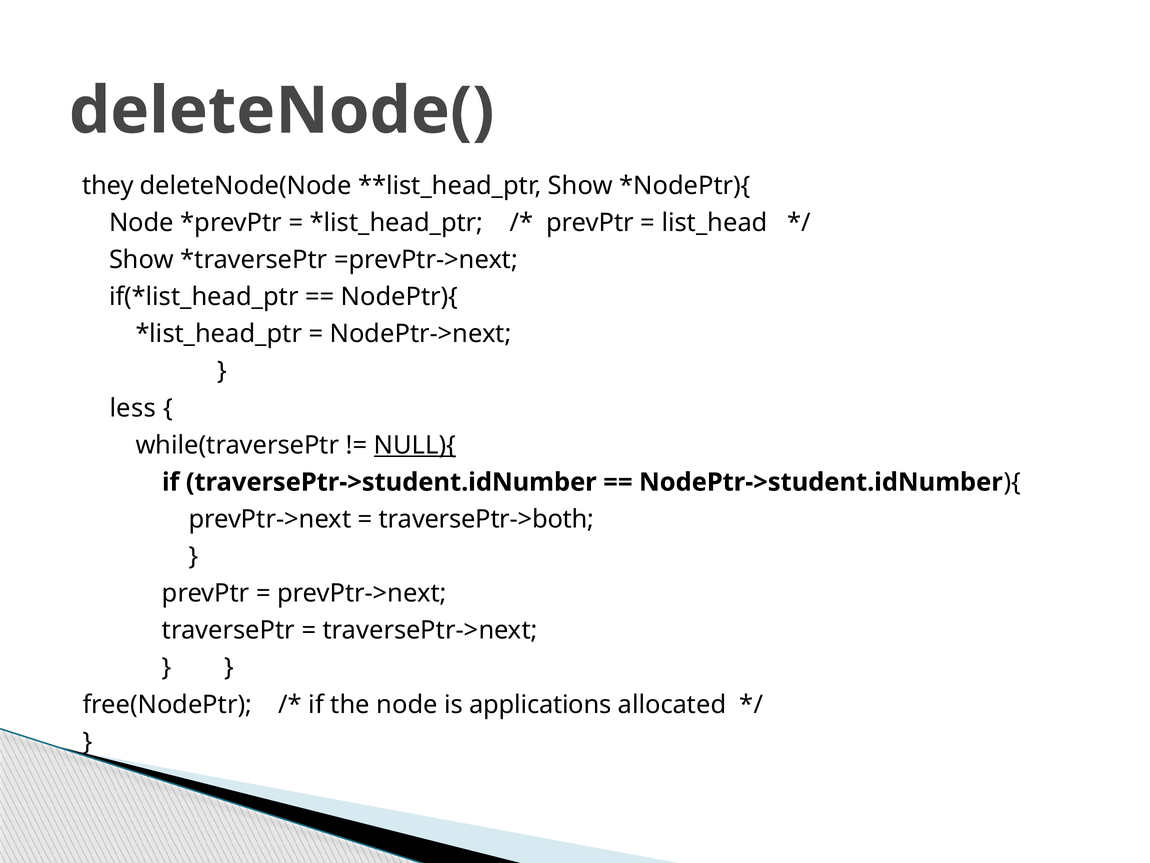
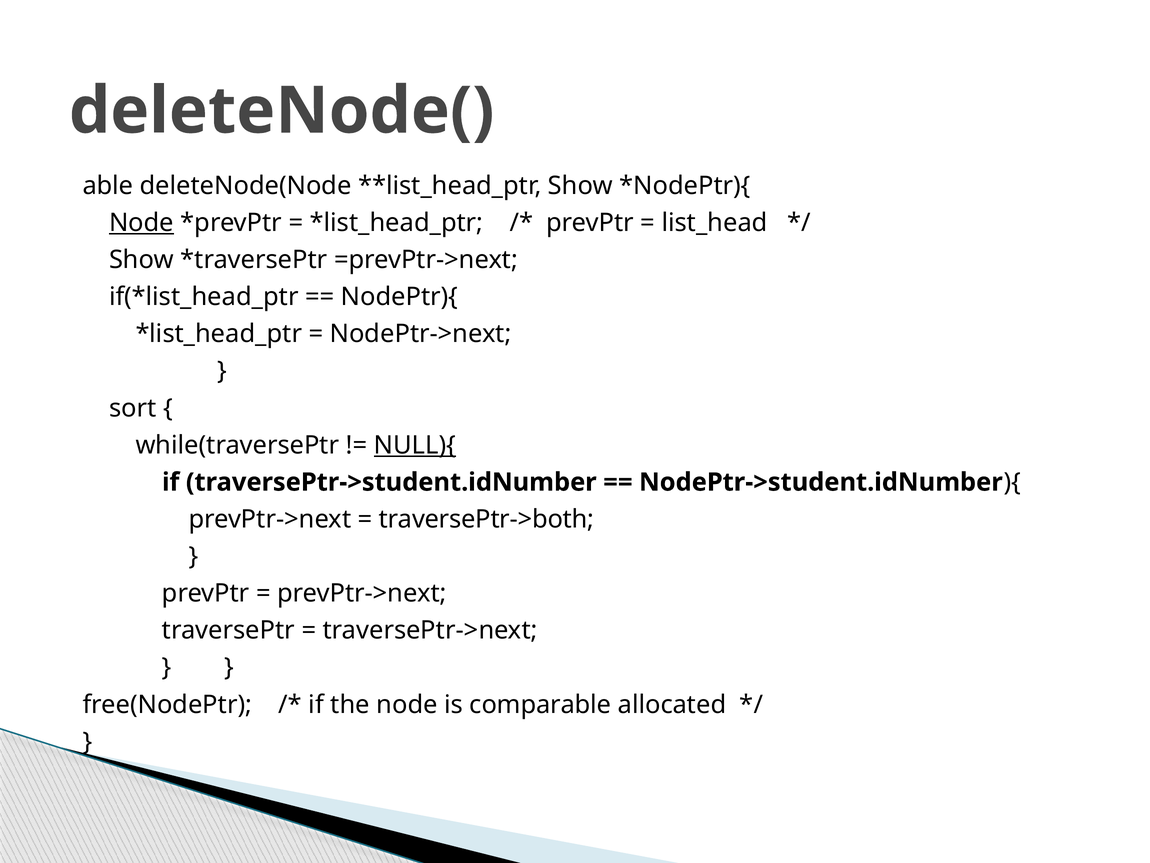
they: they -> able (108, 186)
Node underline: none -> present (141, 223)
less: less -> sort (133, 408)
applications: applications -> comparable (540, 704)
